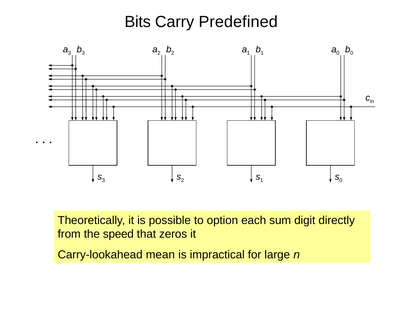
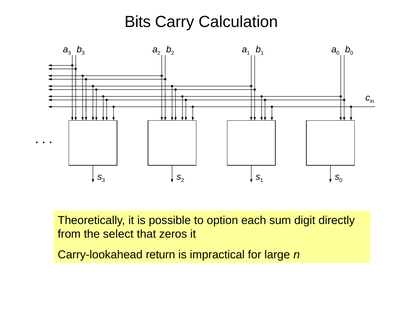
Predefined: Predefined -> Calculation (238, 22)
speed: speed -> select (118, 234)
mean: mean -> return (161, 255)
